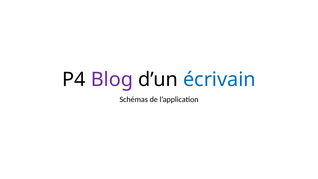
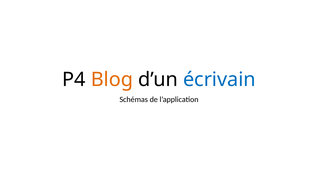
Blog colour: purple -> orange (112, 79)
